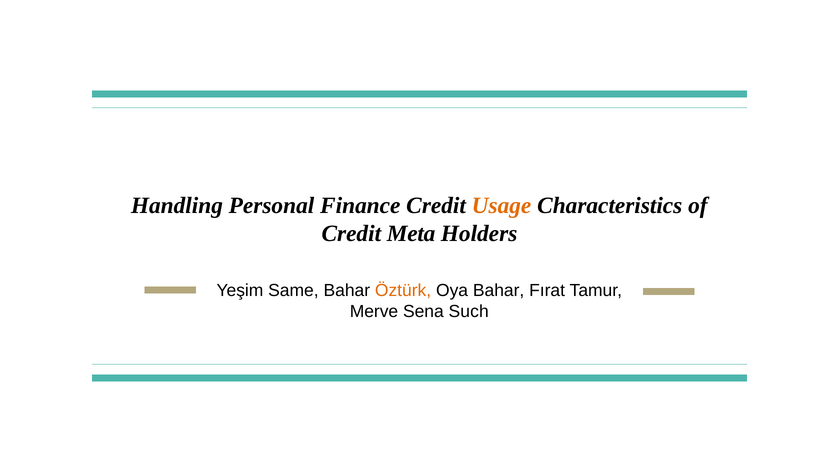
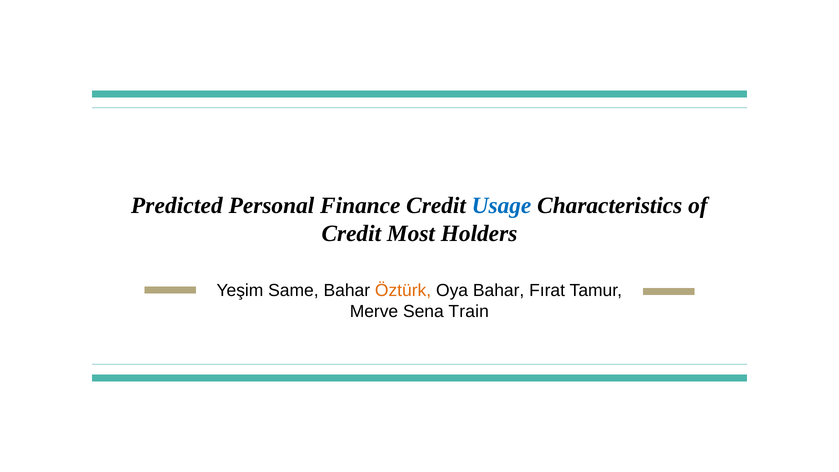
Handling: Handling -> Predicted (177, 206)
Usage colour: orange -> blue (501, 206)
Meta: Meta -> Most (411, 234)
Such: Such -> Train (469, 312)
